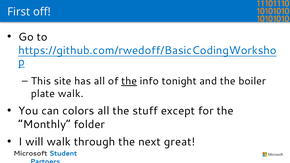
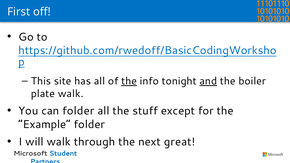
and underline: none -> present (208, 81)
can colors: colors -> folder (78, 111)
Monthly: Monthly -> Example (44, 124)
